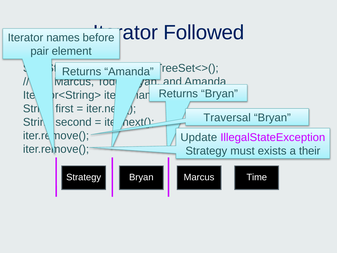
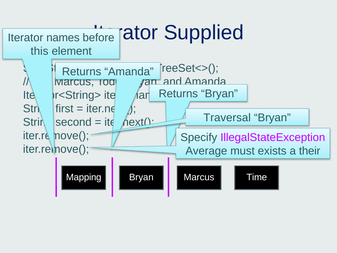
Followed: Followed -> Supplied (204, 33)
pair: pair -> this (39, 51)
Update: Update -> Specify (199, 137)
Strategy: Strategy -> Average (206, 151)
Strategy: Strategy -> Mapping (84, 177)
